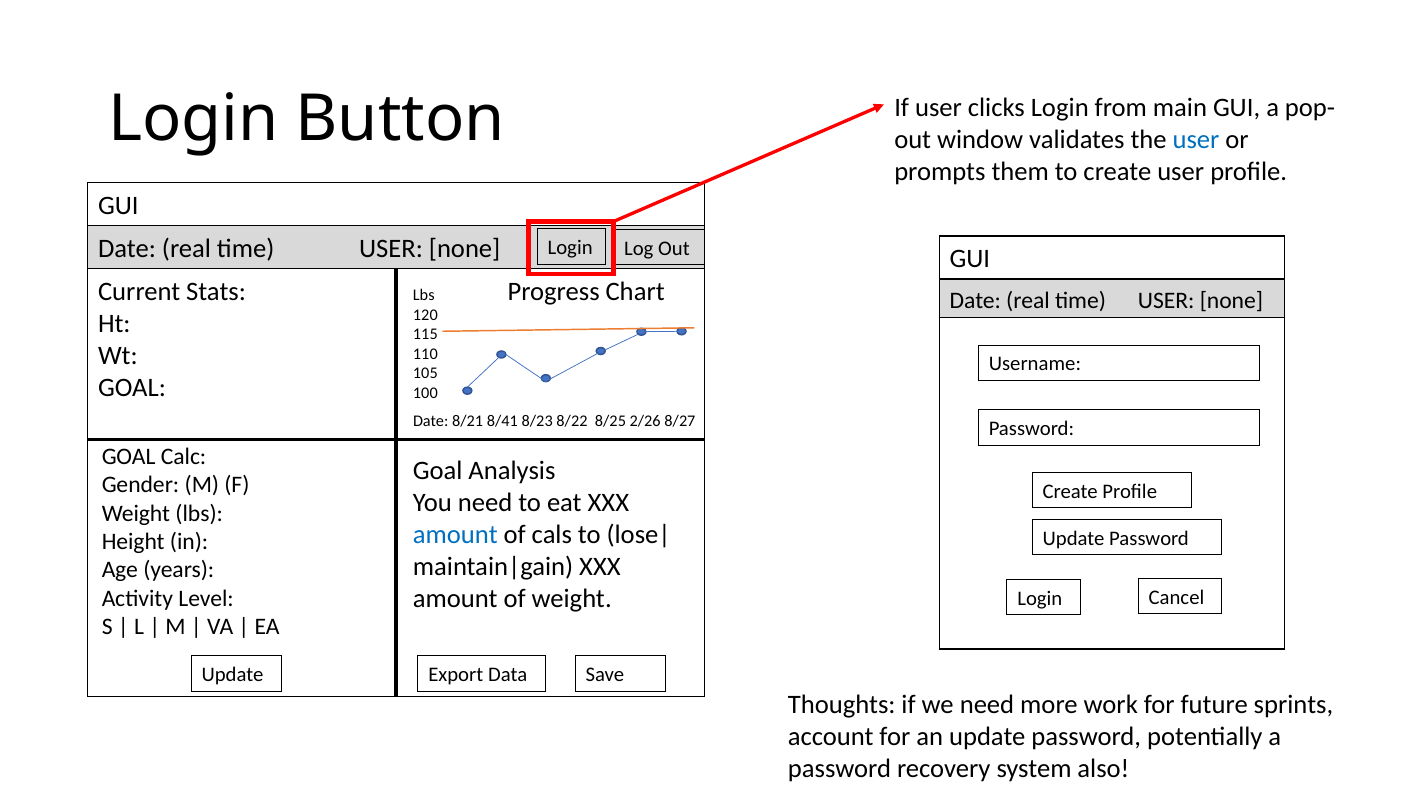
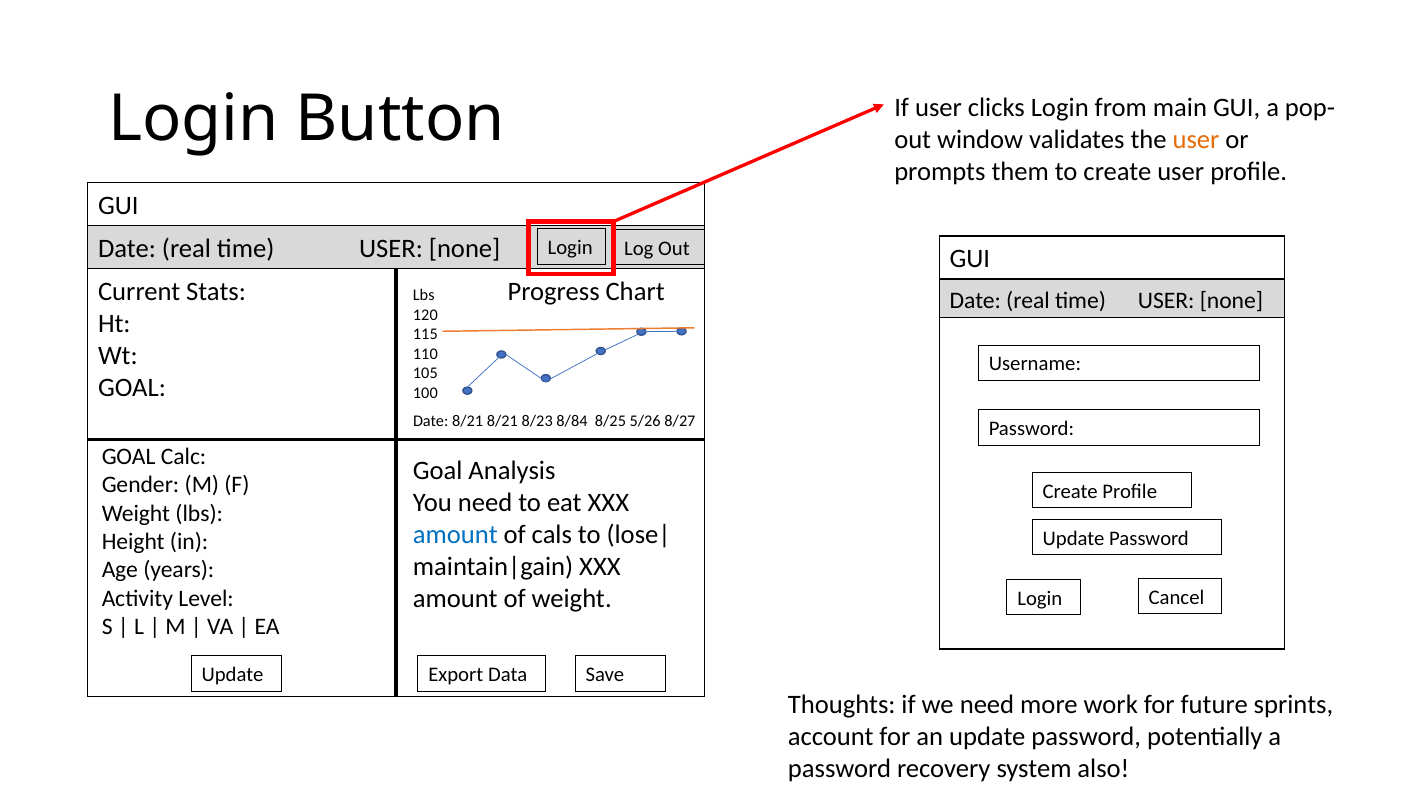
user colour: blue -> orange (1196, 140)
8/21 8/41: 8/41 -> 8/21 (502, 422)
8/22: 8/22 -> 8/84 (572, 422)
2/26: 2/26 -> 5/26 (645, 422)
